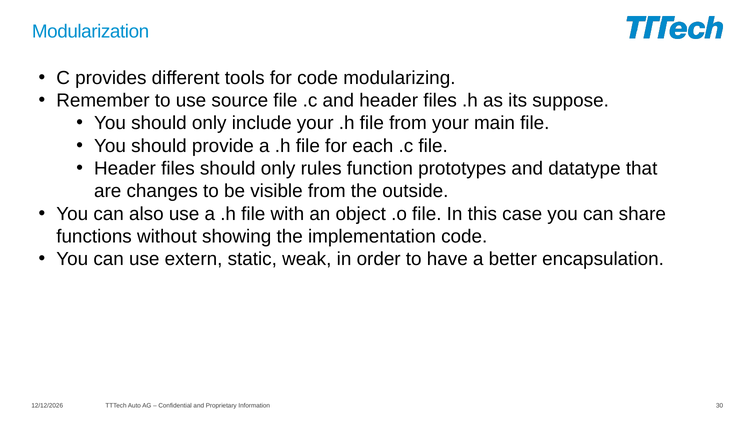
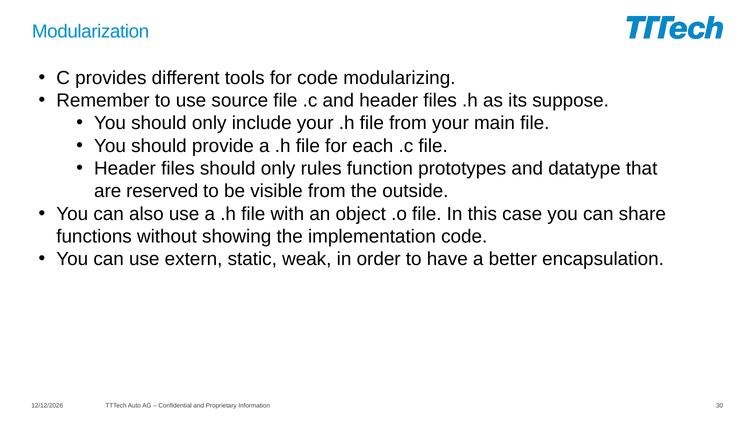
changes: changes -> reserved (162, 191)
